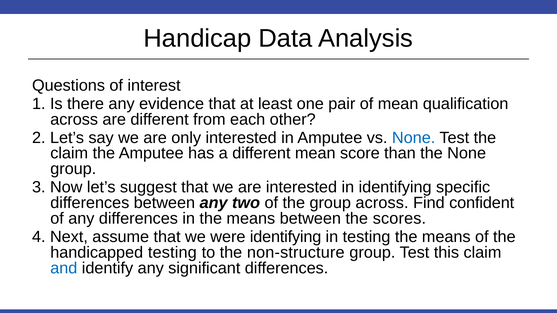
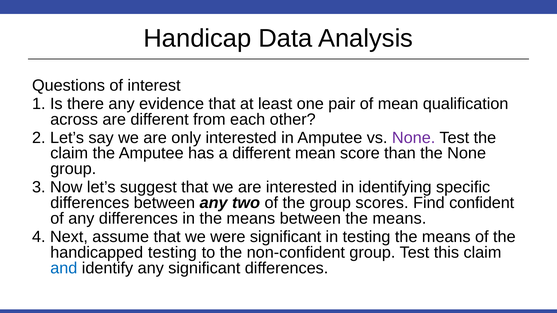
None colour: blue -> purple (414, 138)
group across: across -> scores (382, 203)
between the scores: scores -> means (399, 219)
were identifying: identifying -> significant (286, 237)
non-structure: non-structure -> non-confident (296, 253)
